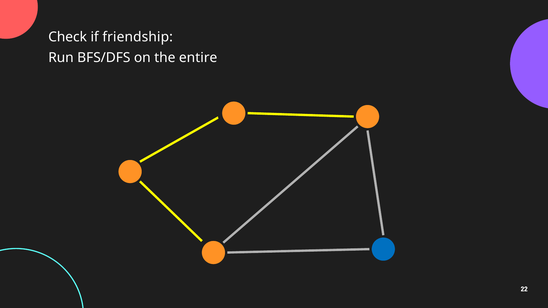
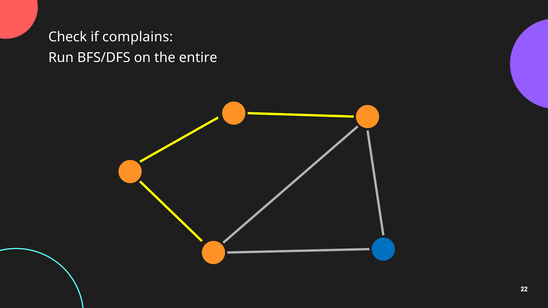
friendship: friendship -> complains (138, 37)
